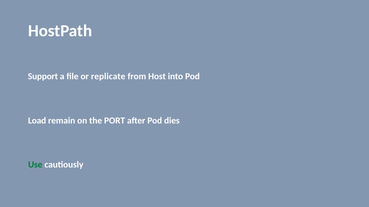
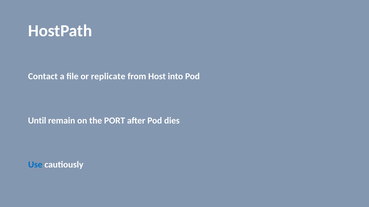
Support: Support -> Contact (43, 77)
Load: Load -> Until (37, 121)
Use colour: green -> blue (35, 165)
